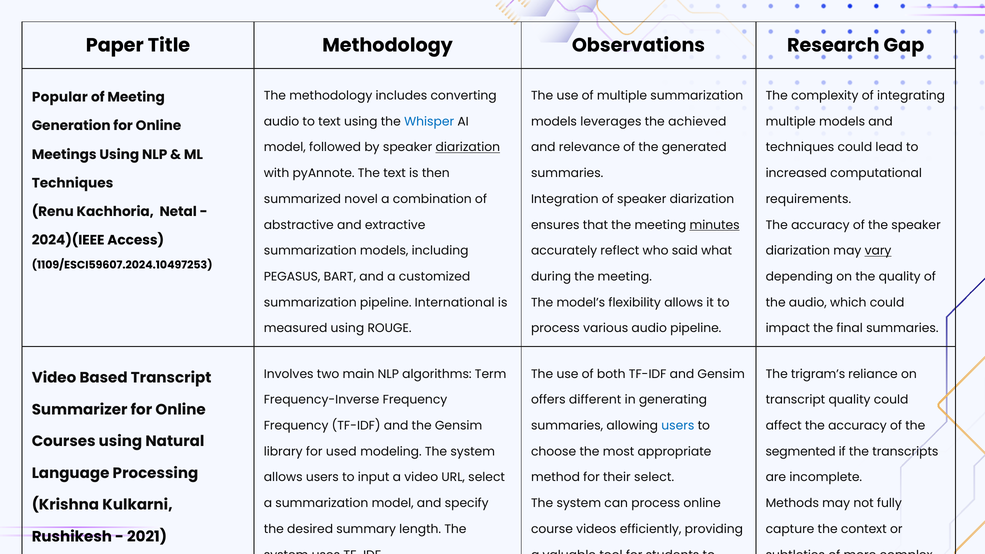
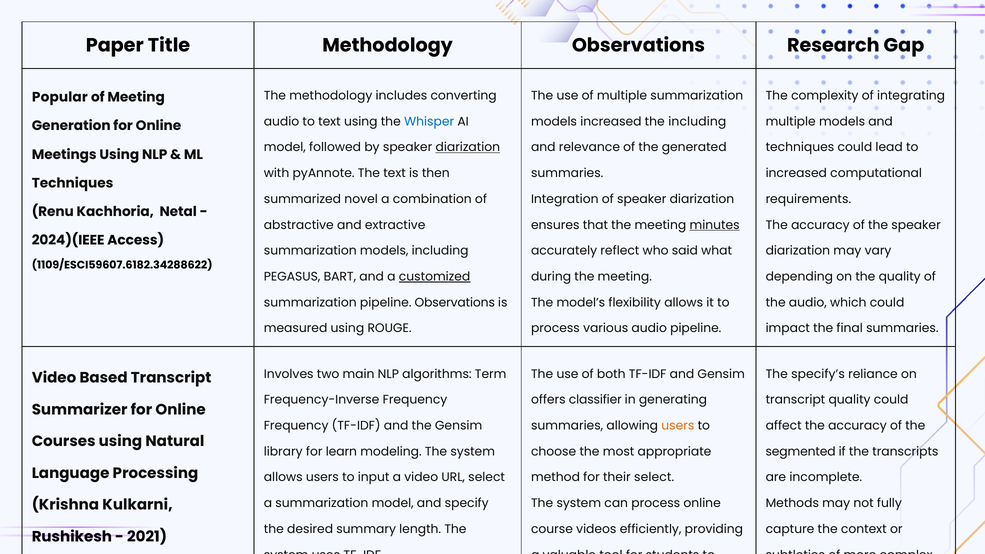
models leverages: leverages -> increased (611, 122)
the achieved: achieved -> including (697, 122)
vary underline: present -> none (878, 251)
1109/ESCI59607.2024.10497253: 1109/ESCI59607.2024.10497253 -> 1109/ESCI59607.6182.34288622 (122, 265)
customized underline: none -> present (435, 277)
pipeline International: International -> Observations (455, 303)
trigram’s: trigram’s -> specify’s (818, 374)
different: different -> classifier (595, 400)
users colour: blue -> orange (678, 426)
used: used -> learn (341, 452)
